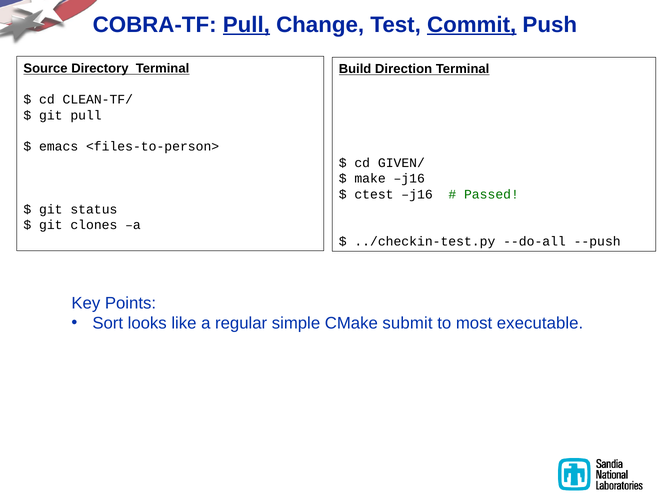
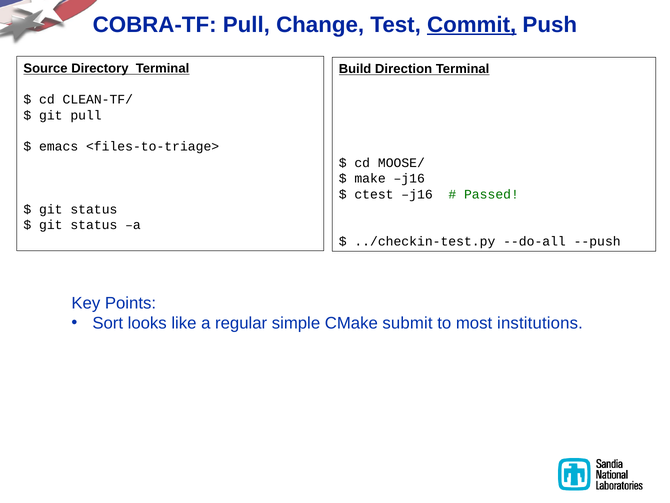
Pull underline: present -> none (246, 25)
<files-to-person>: <files-to-person> -> <files-to-triage> (153, 147)
GIVEN/: GIVEN/ -> MOOSE/ (401, 163)
clones: clones -> status (94, 225)
executable: executable -> institutions (540, 323)
